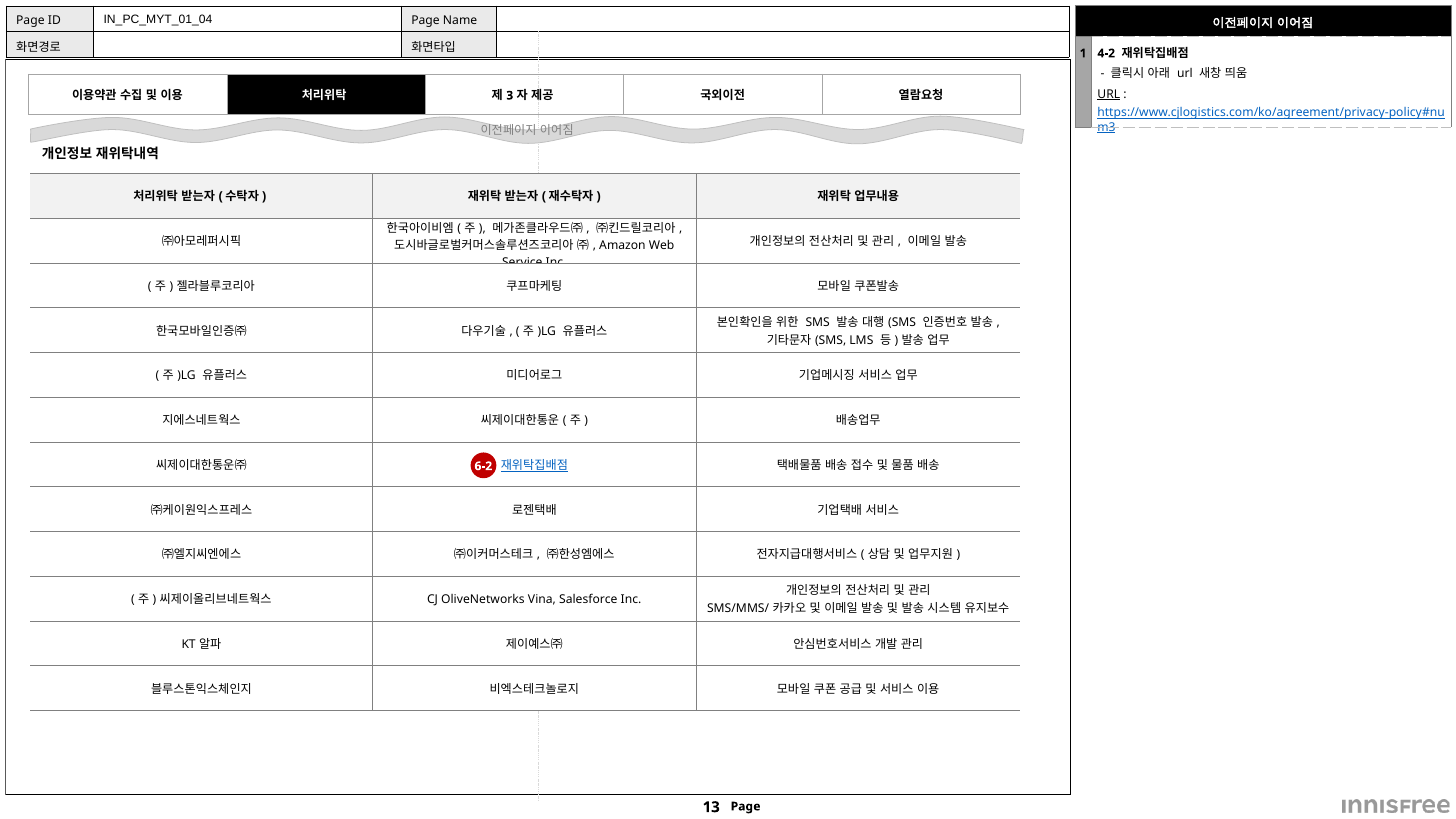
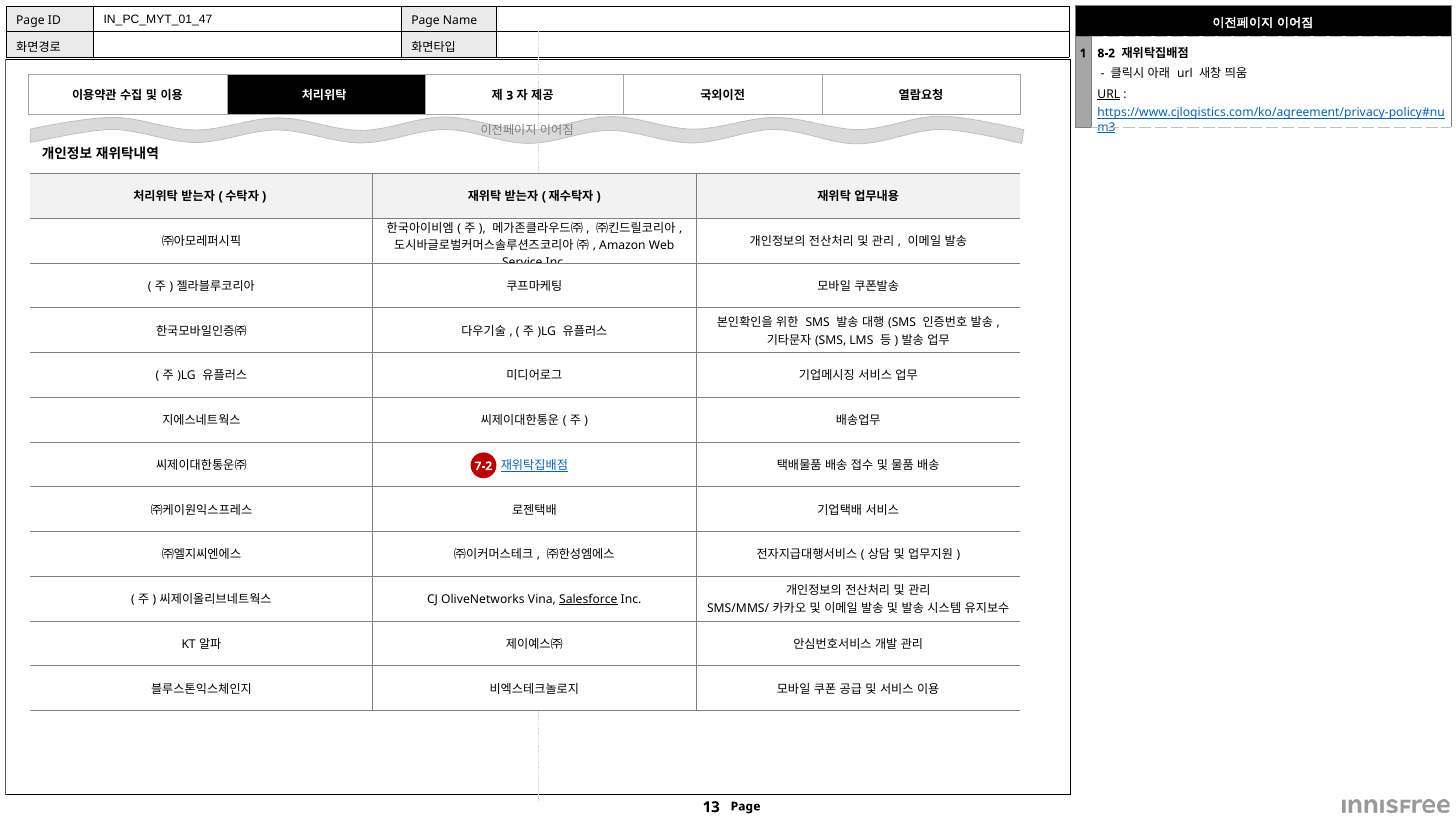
IN_PC_MYT_01_04: IN_PC_MYT_01_04 -> IN_PC_MYT_01_47 (158, 20)
4-2: 4-2 -> 8-2 (1106, 53)
6-2: 6-2 -> 7-2 (483, 466)
Salesforce underline: none -> present (588, 599)
